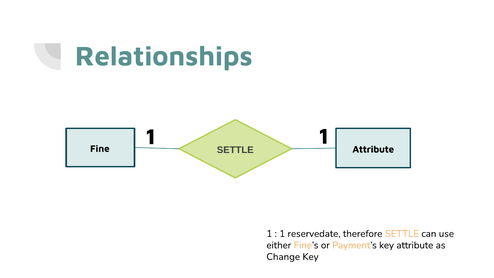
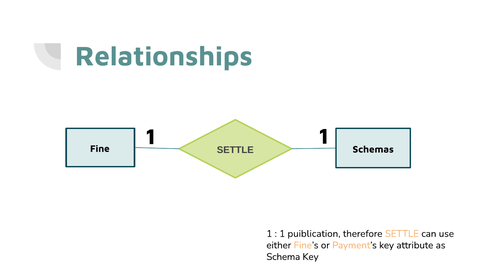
SETTLE Attribute: Attribute -> Schemas (373, 149)
reservedate: reservedate -> puiblication (314, 234)
Change: Change -> Schema (283, 257)
